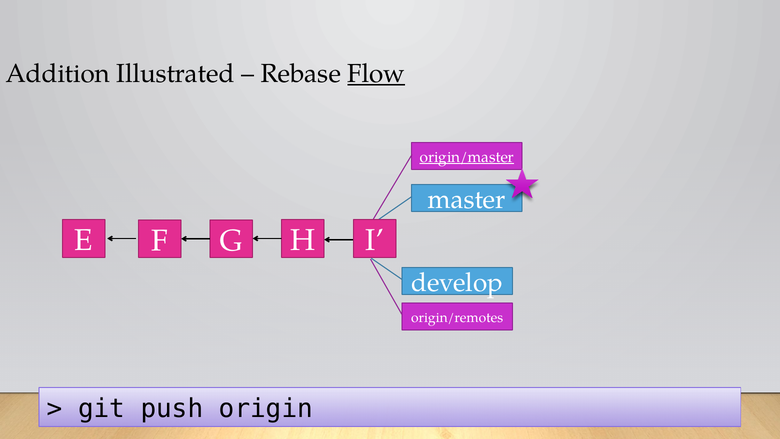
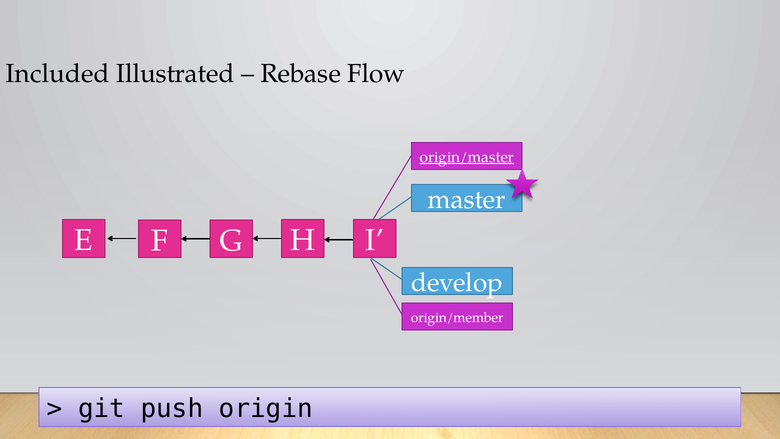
Addition: Addition -> Included (58, 74)
Flow underline: present -> none (376, 74)
origin/remotes: origin/remotes -> origin/member (457, 317)
